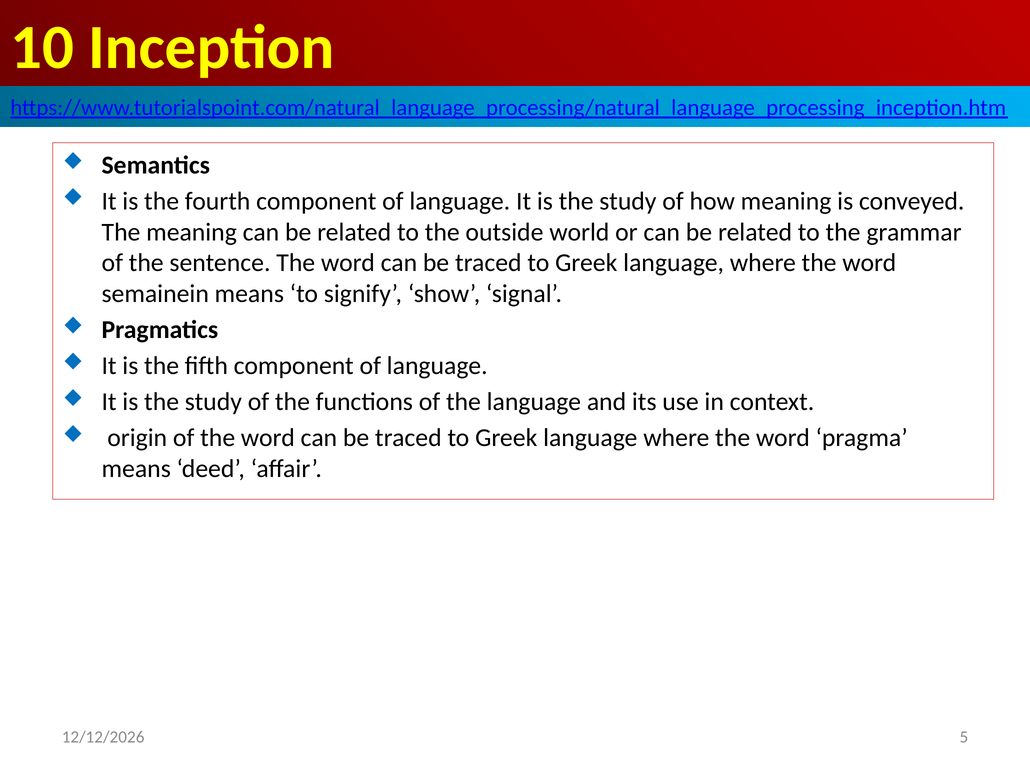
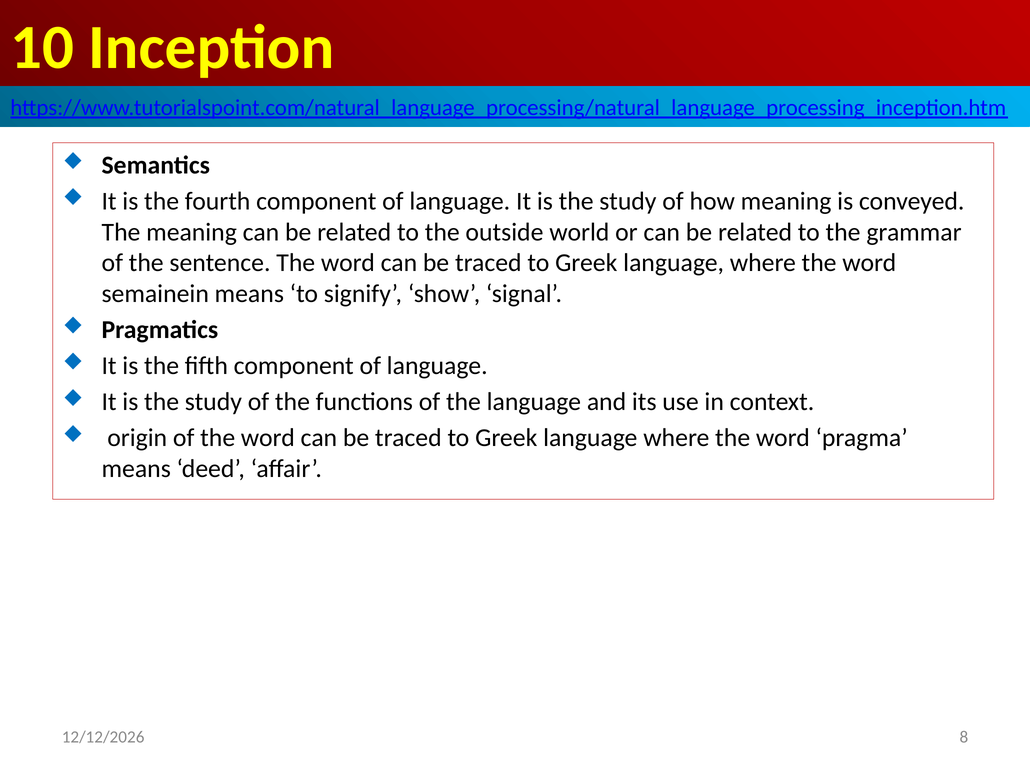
5: 5 -> 8 (964, 738)
